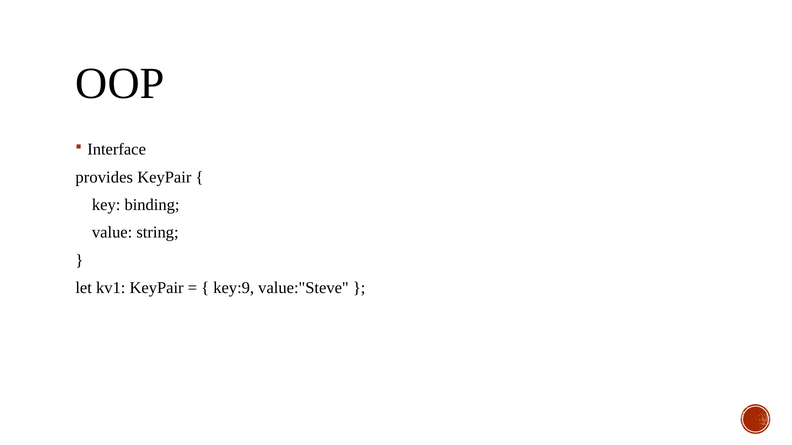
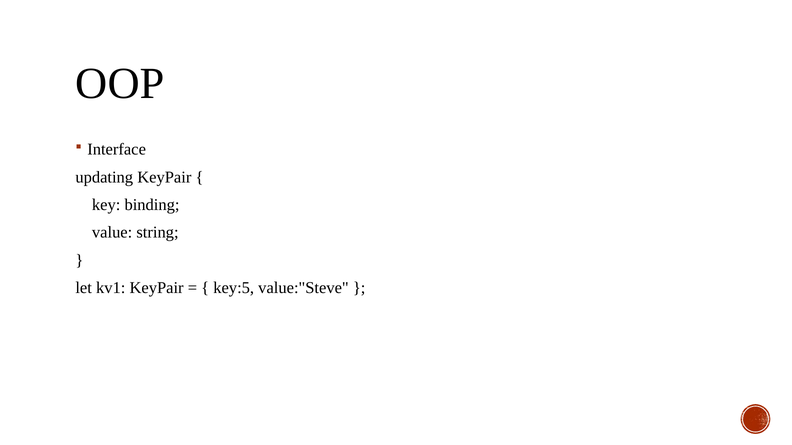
provides: provides -> updating (104, 177)
key:9: key:9 -> key:5 (234, 288)
